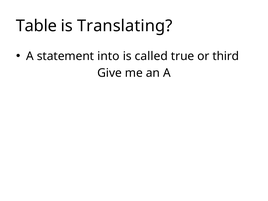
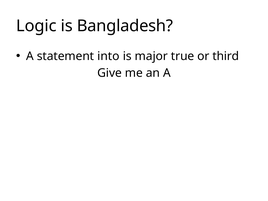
Table: Table -> Logic (36, 26)
Translating: Translating -> Bangladesh (125, 26)
called: called -> major (151, 56)
